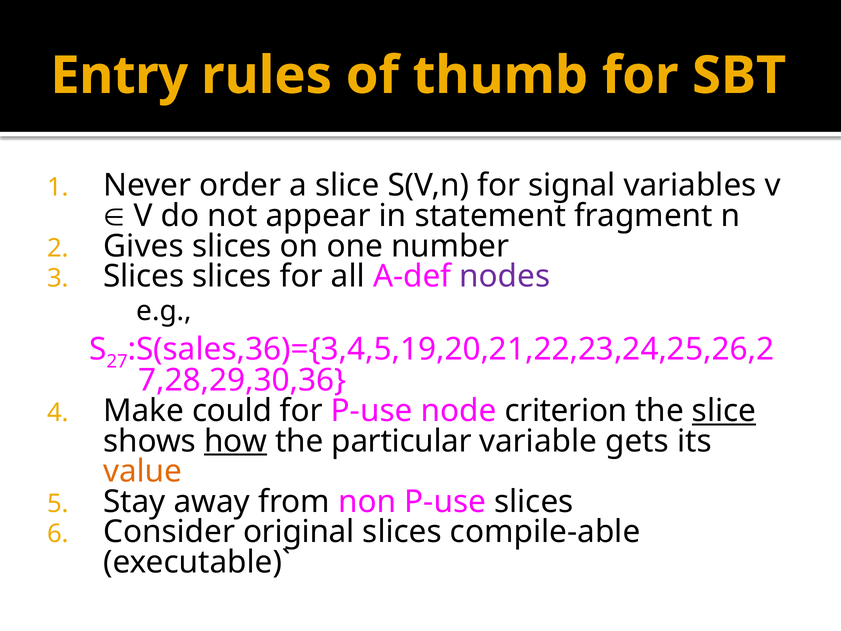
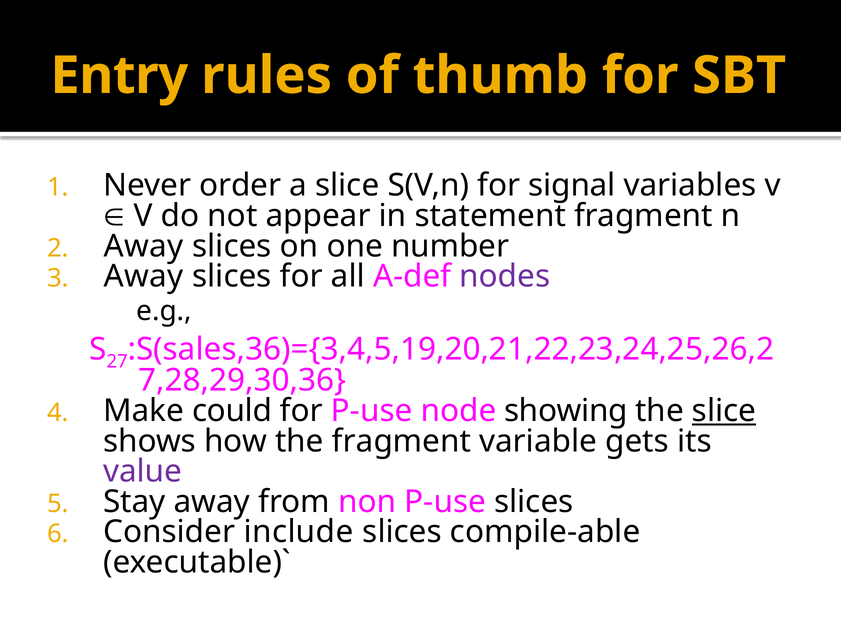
Gives: Gives -> Away (143, 246)
Slices: Slices -> Away (143, 276)
criterion: criterion -> showing (566, 411)
how underline: present -> none (236, 441)
the particular: particular -> fragment (402, 441)
value colour: orange -> purple (143, 471)
original: original -> include (299, 532)
